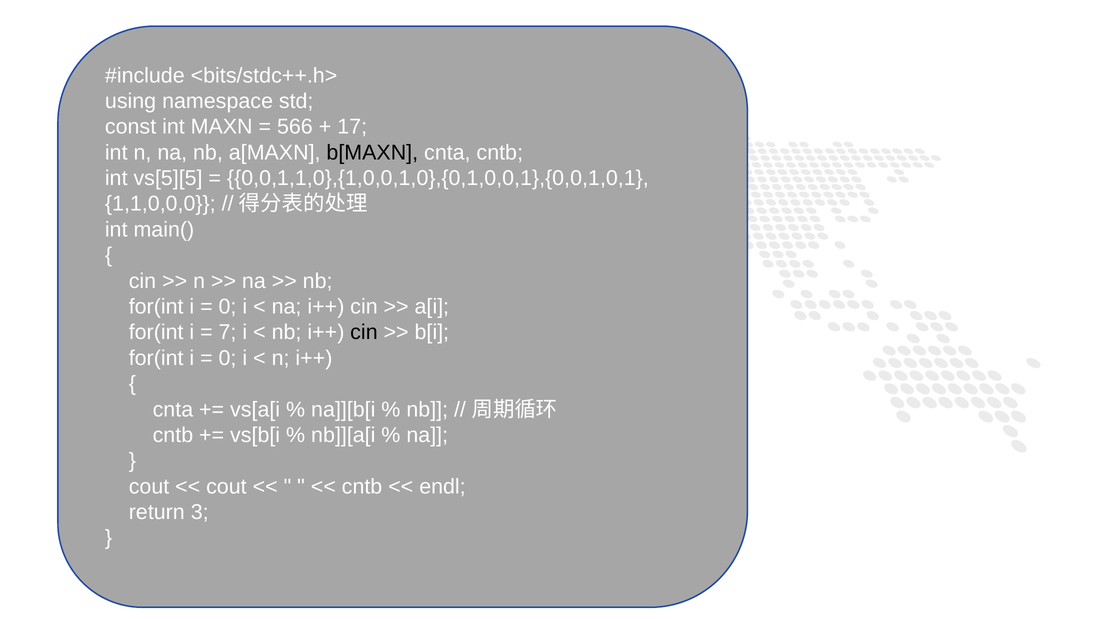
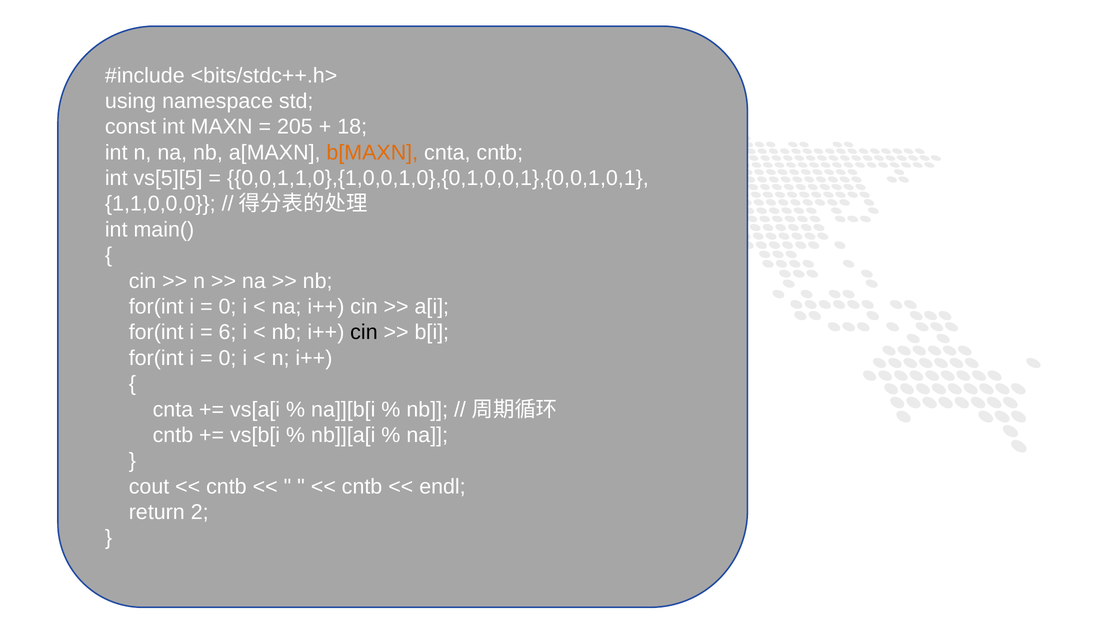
566: 566 -> 205 (295, 127)
17: 17 -> 18 (352, 127)
b[MAXN colour: black -> orange (372, 153)
7: 7 -> 6 (227, 333)
cout: cout -> cntb (226, 487)
3: 3 -> 2 (200, 512)
